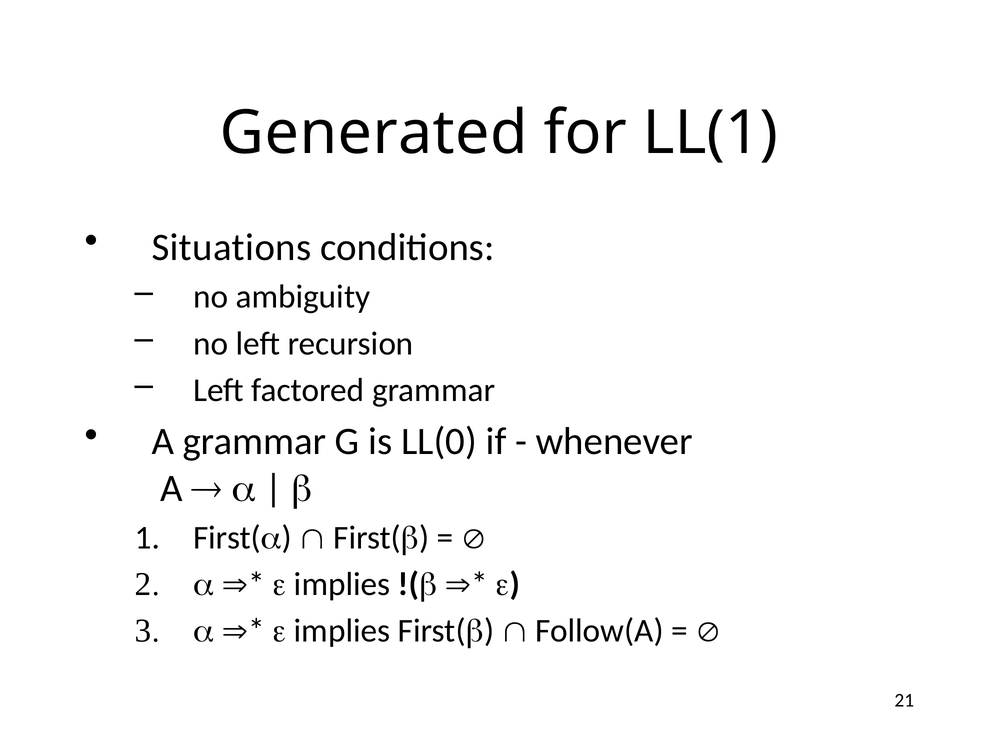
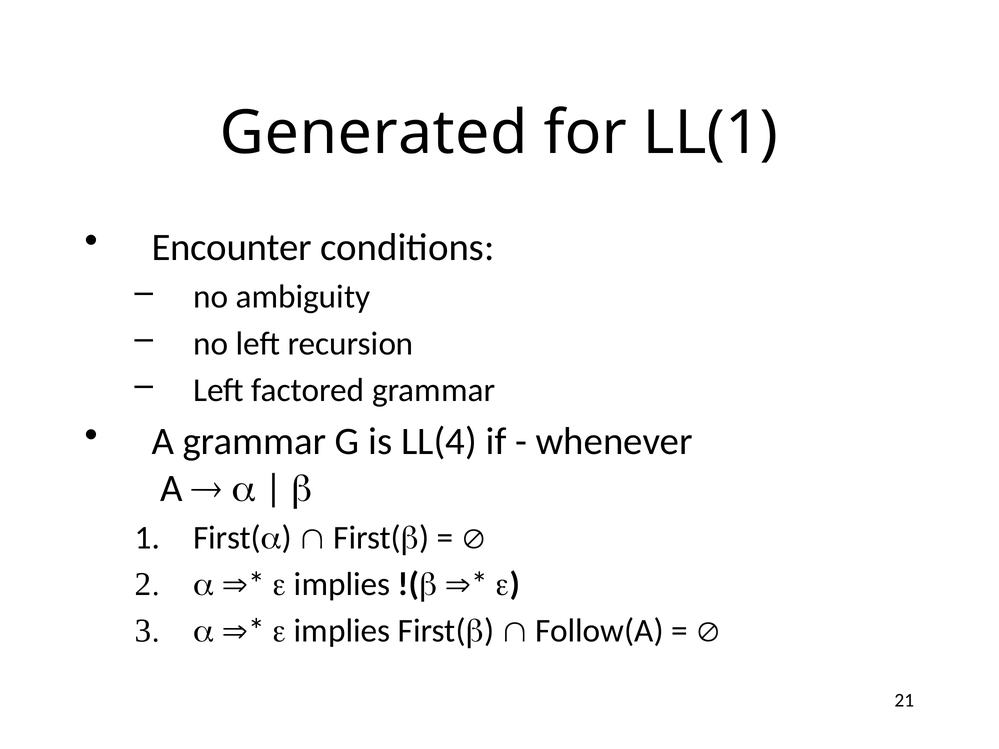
Situations: Situations -> Encounter (232, 247)
LL(0: LL(0 -> LL(4 (439, 442)
